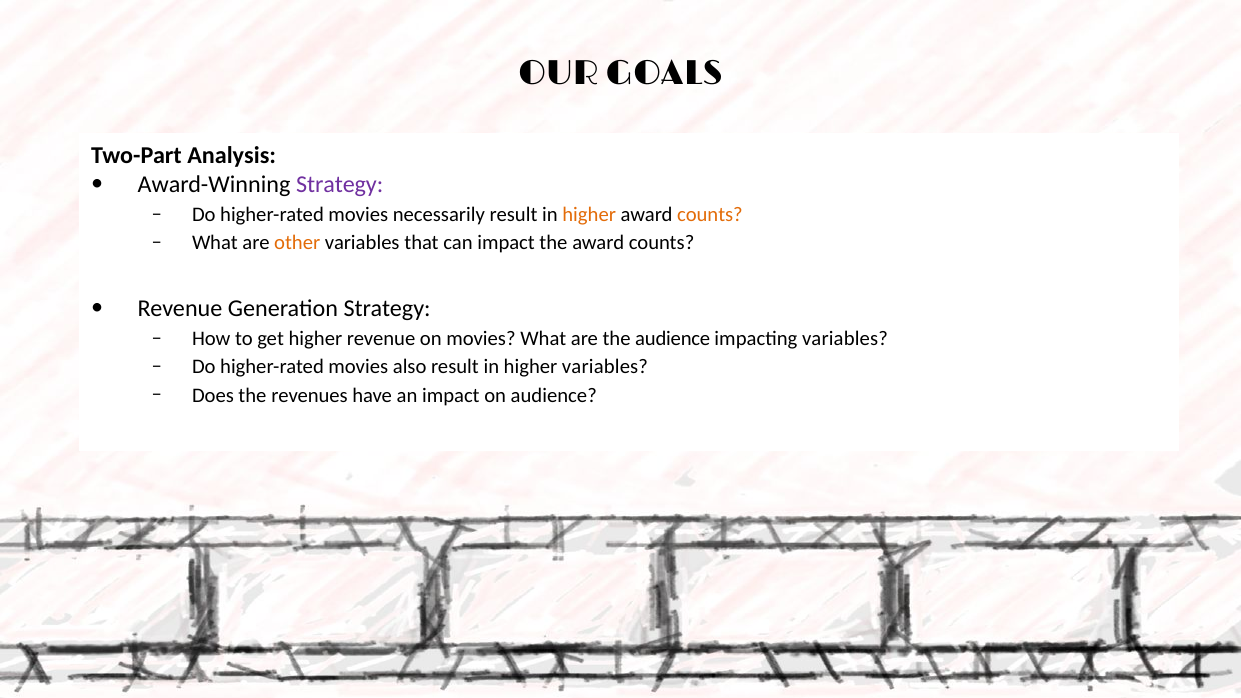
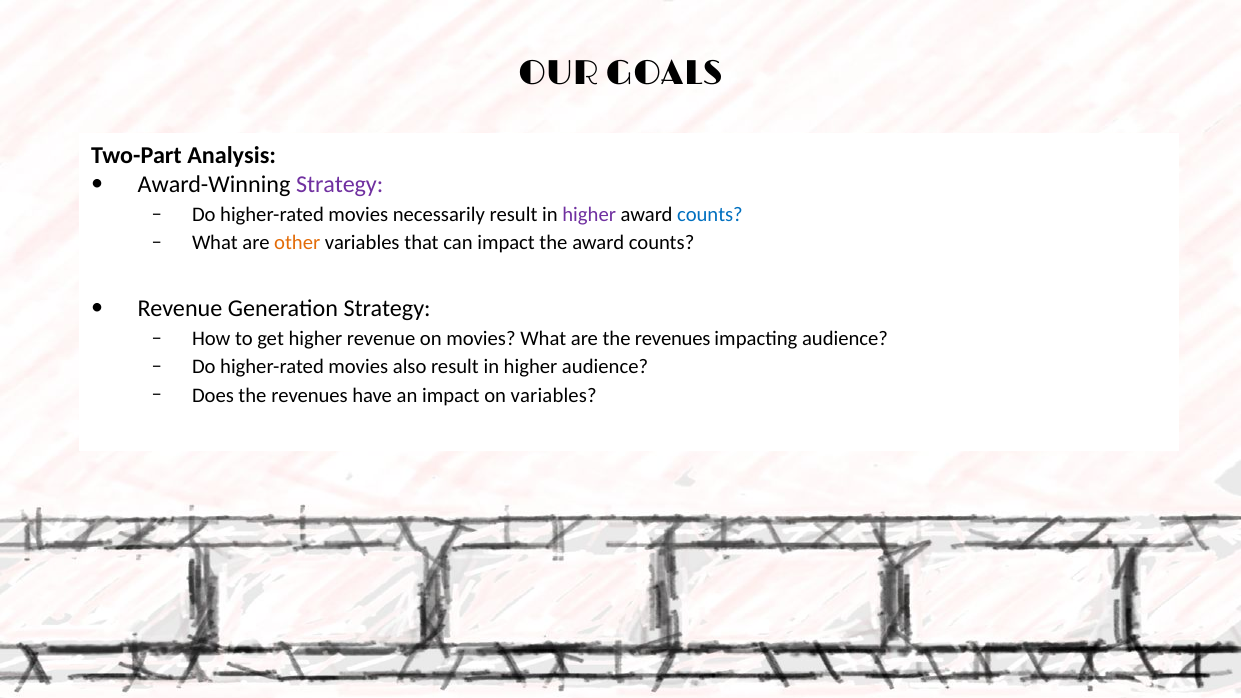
higher colour: orange -> purple (589, 215)
counts colour: orange -> blue (710, 215)
are the audience: audience -> revenues (673, 339)
impacting variables: variables -> audience (845, 339)
higher variables: variables -> audience (605, 367)
on audience: audience -> variables (554, 395)
